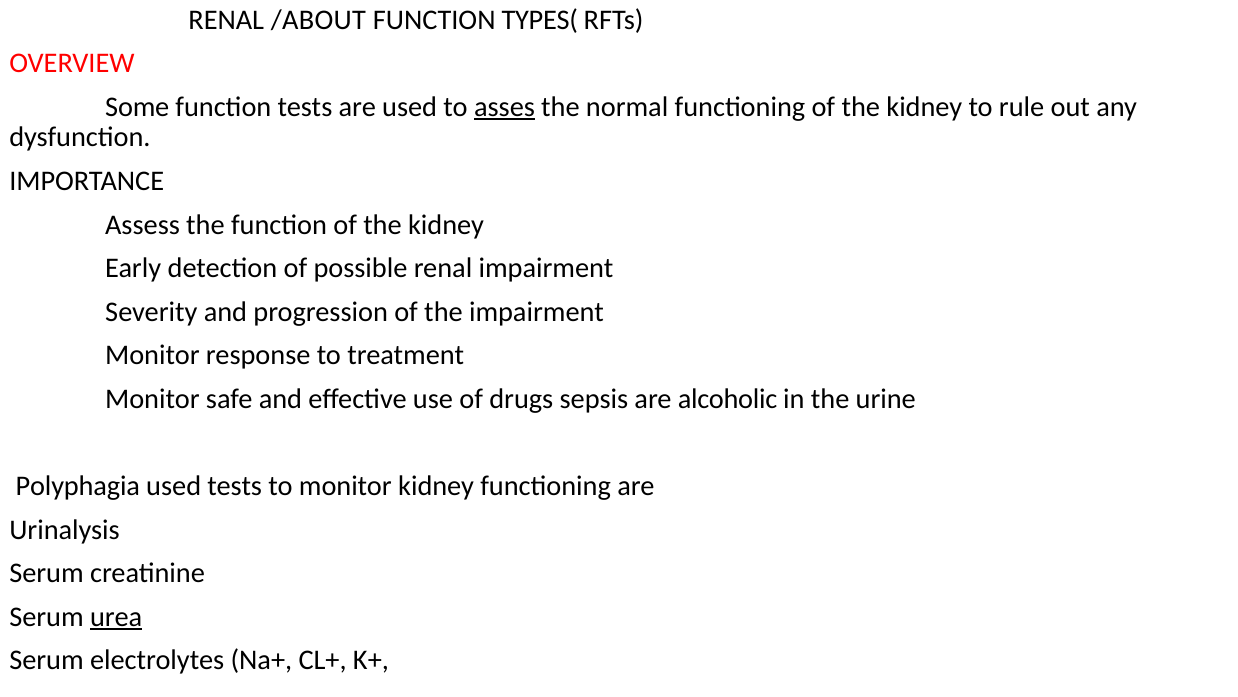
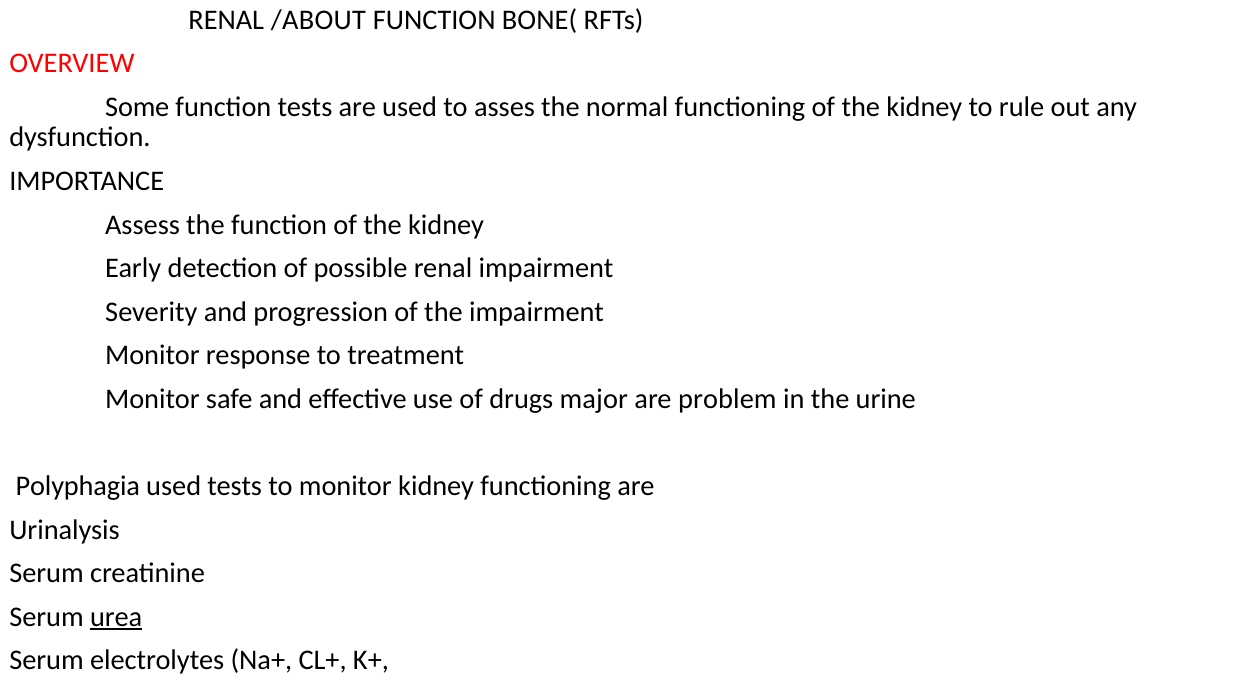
TYPES(: TYPES( -> BONE( (540, 20)
asses underline: present -> none (504, 107)
sepsis: sepsis -> major (594, 399)
alcoholic: alcoholic -> problem (727, 399)
